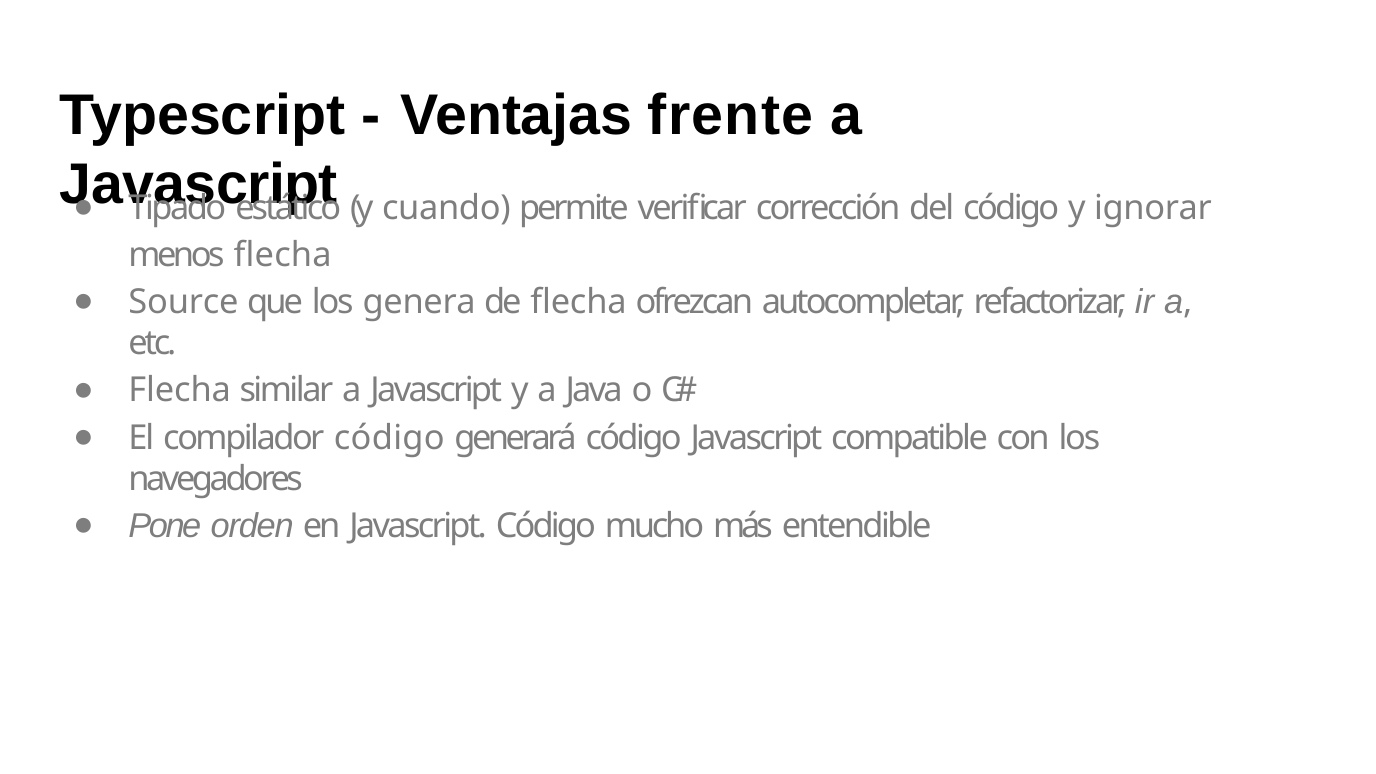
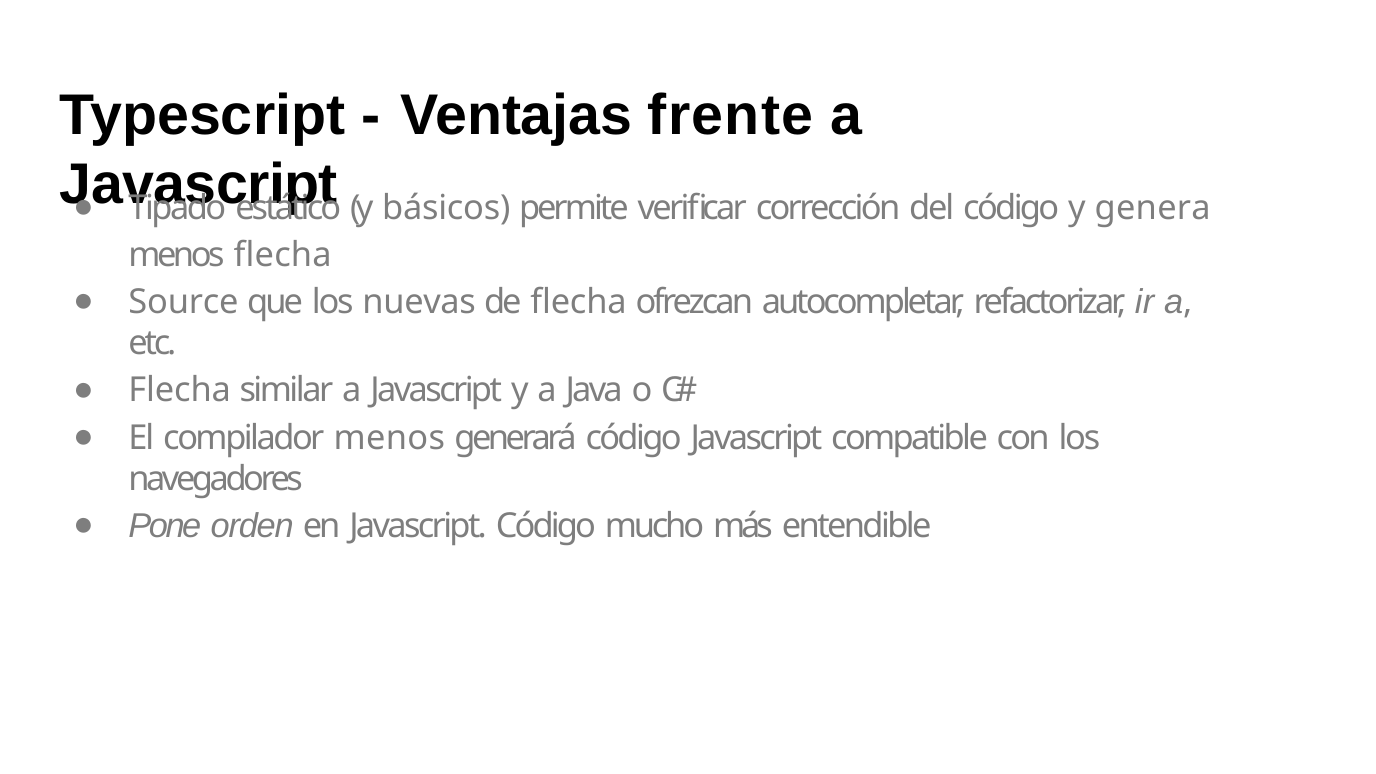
cuando: cuando -> básicos (446, 208)
ignorar: ignorar -> genera (1153, 208)
genera: genera -> nuevas (419, 302)
compilador código: código -> menos (389, 438)
